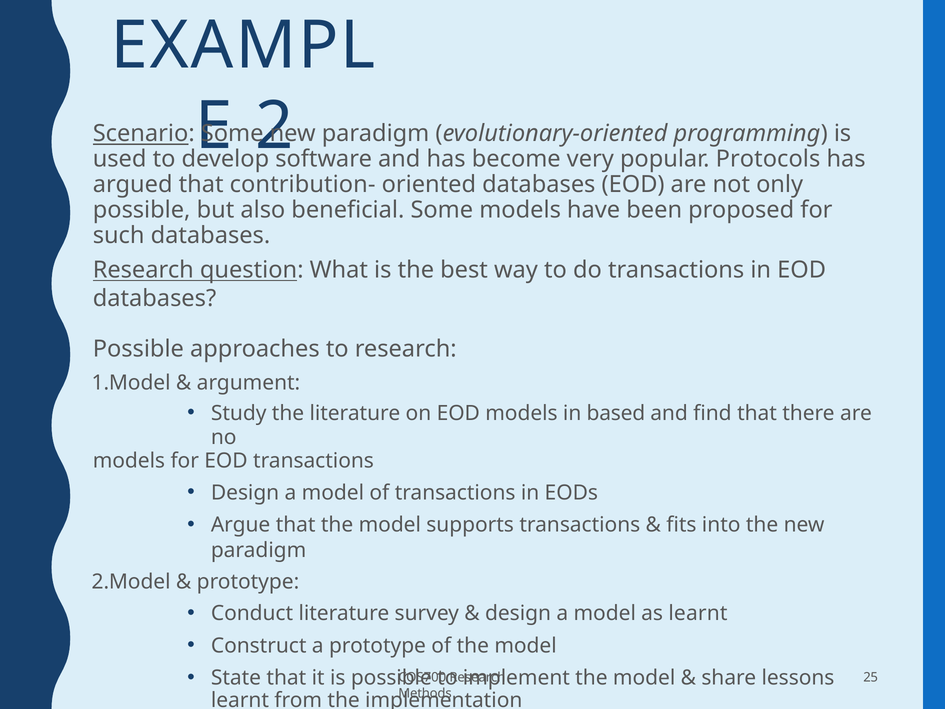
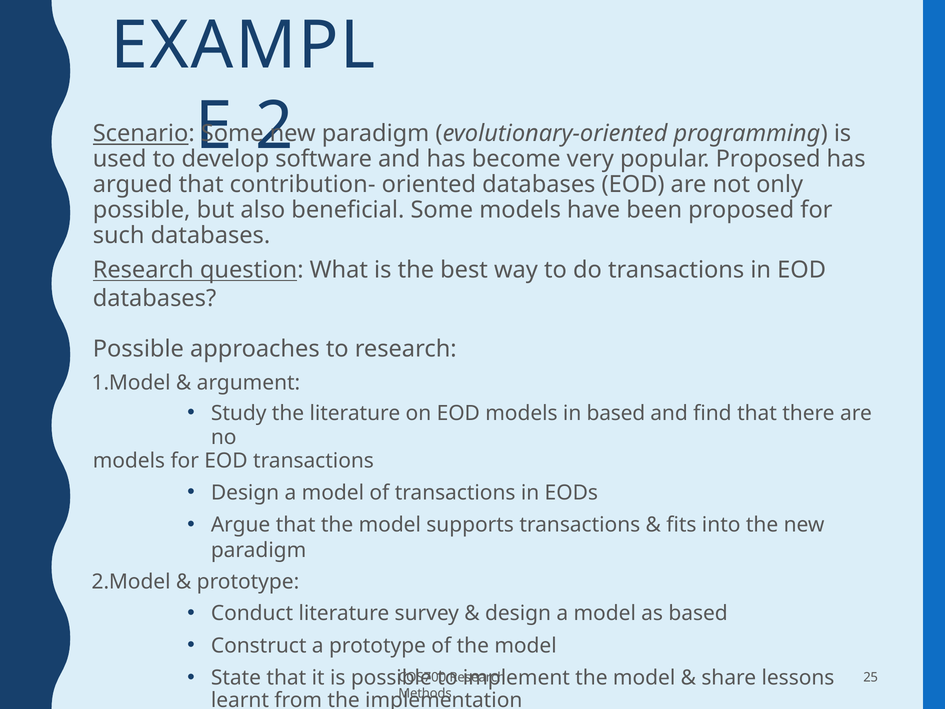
popular Protocols: Protocols -> Proposed (768, 159)
as learnt: learnt -> based (698, 613)
